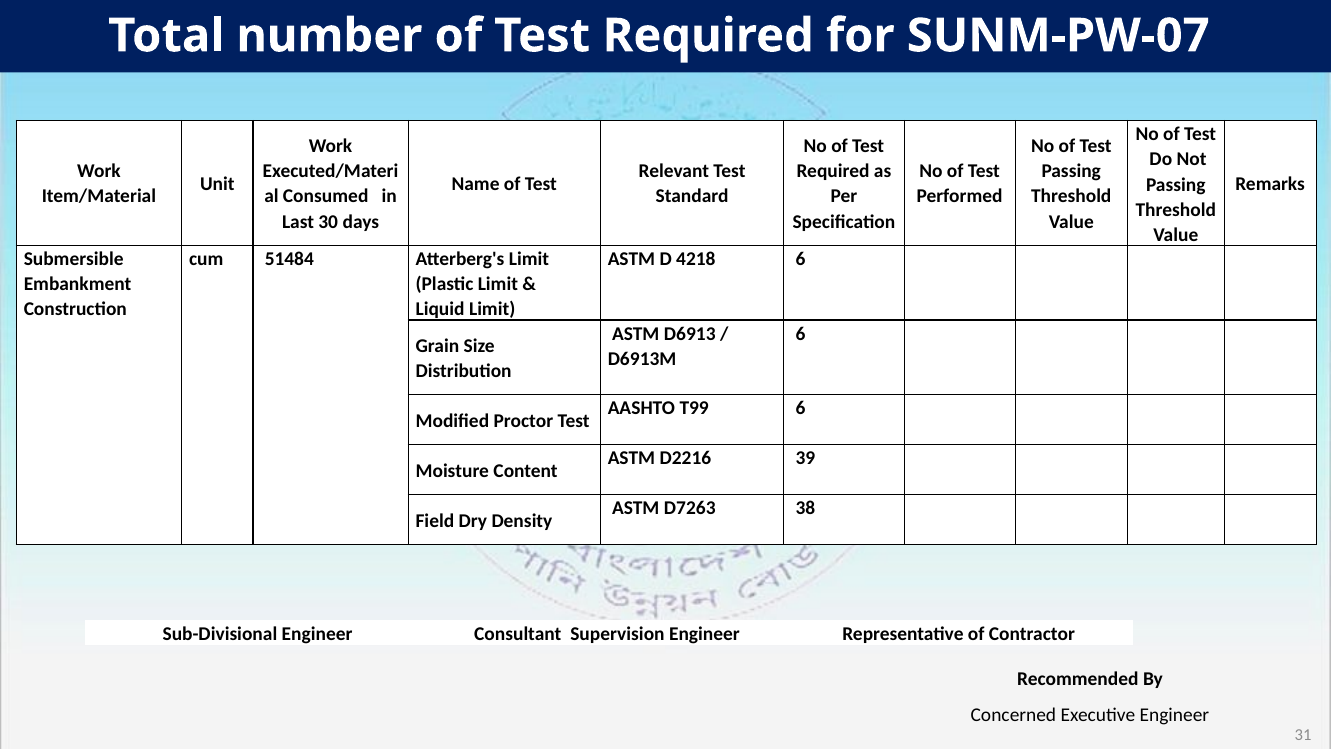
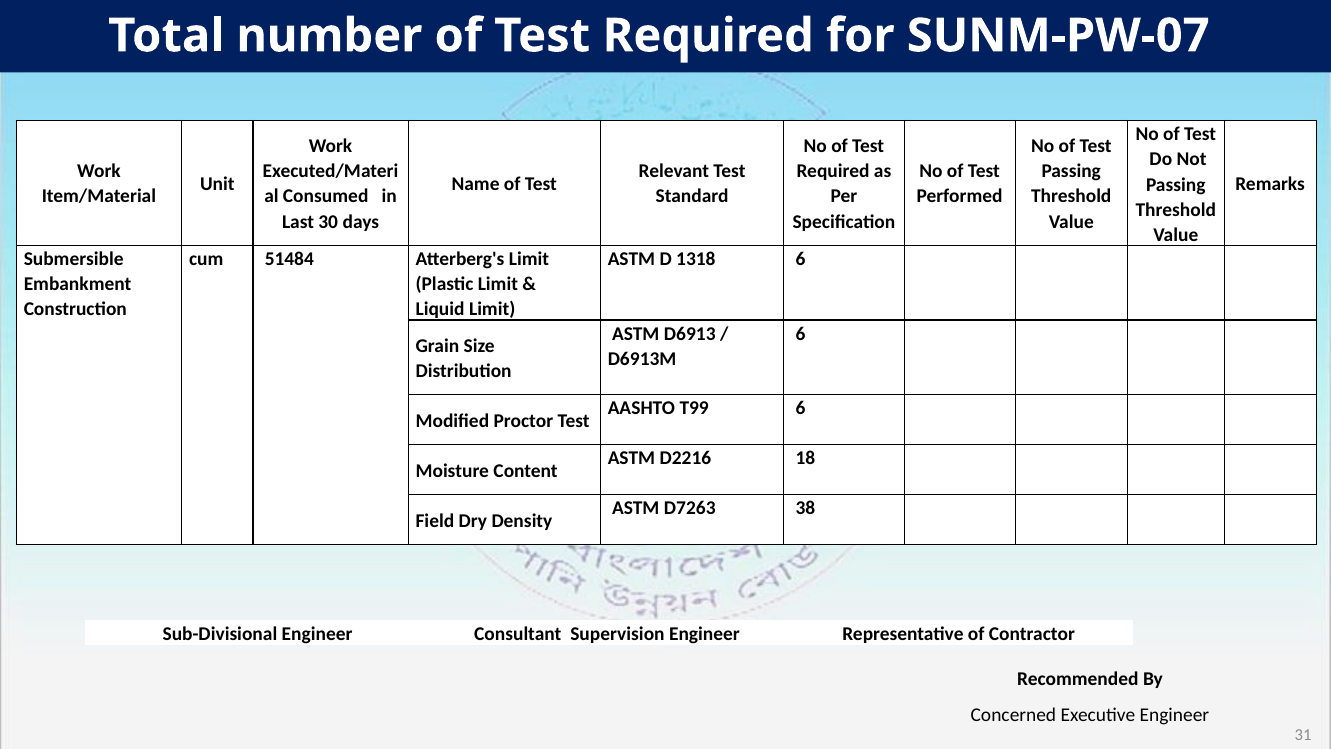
4218: 4218 -> 1318 (696, 259)
39: 39 -> 18 (805, 458)
